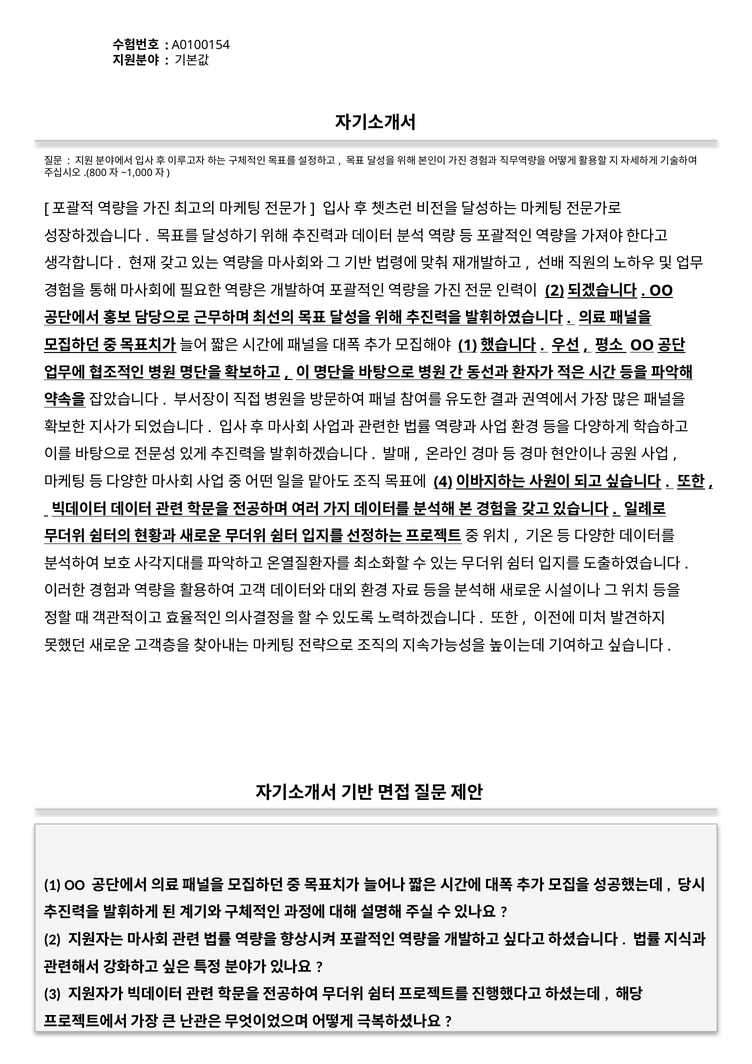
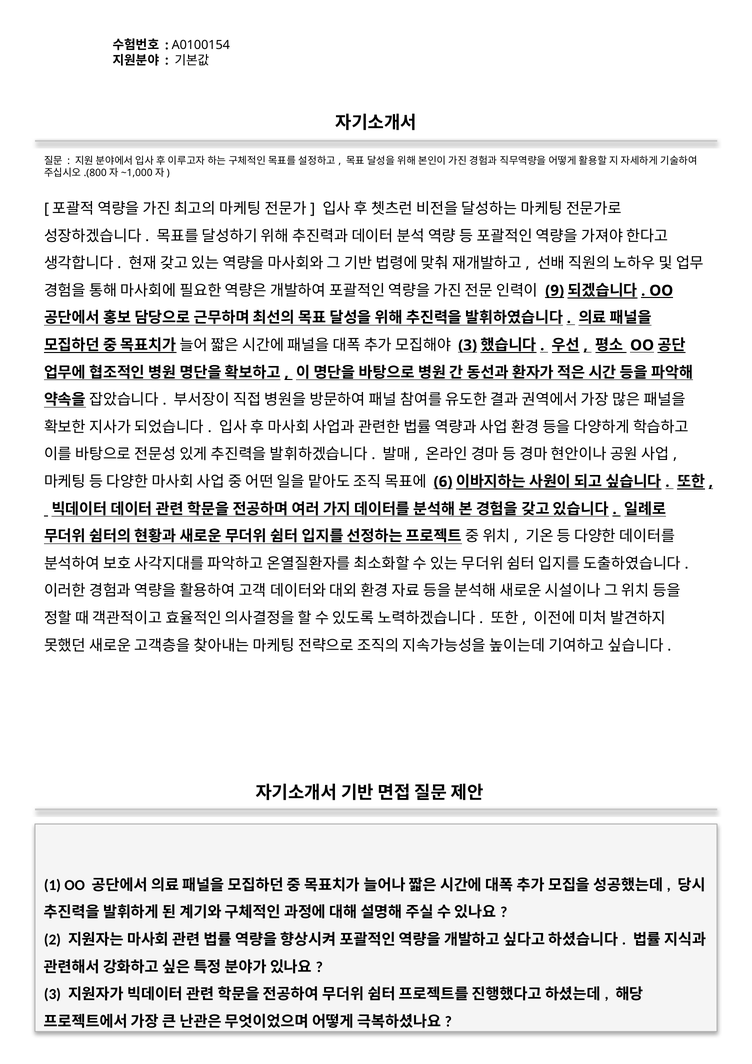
2: 2 -> 9 (555, 291)
1: 1 -> 3 (468, 345)
4: 4 -> 6 (443, 482)
